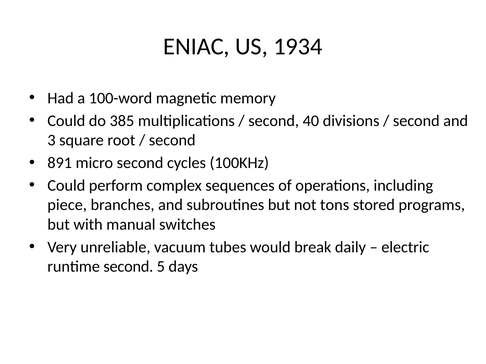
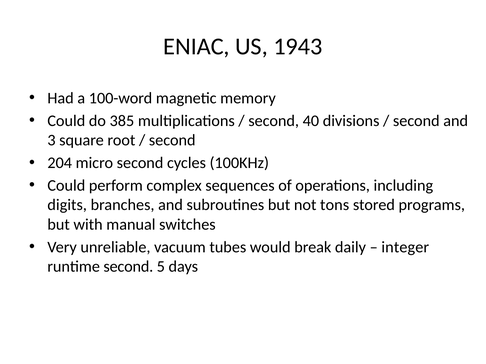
1934: 1934 -> 1943 (298, 47)
891: 891 -> 204 (60, 163)
piece: piece -> digits (67, 205)
electric: electric -> integer (405, 247)
